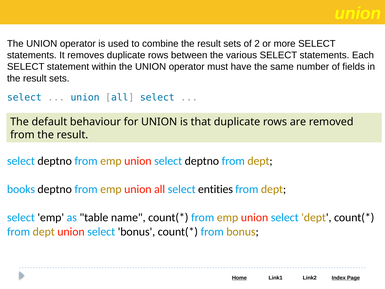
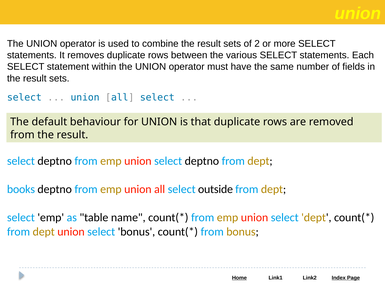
entities: entities -> outside (215, 189)
